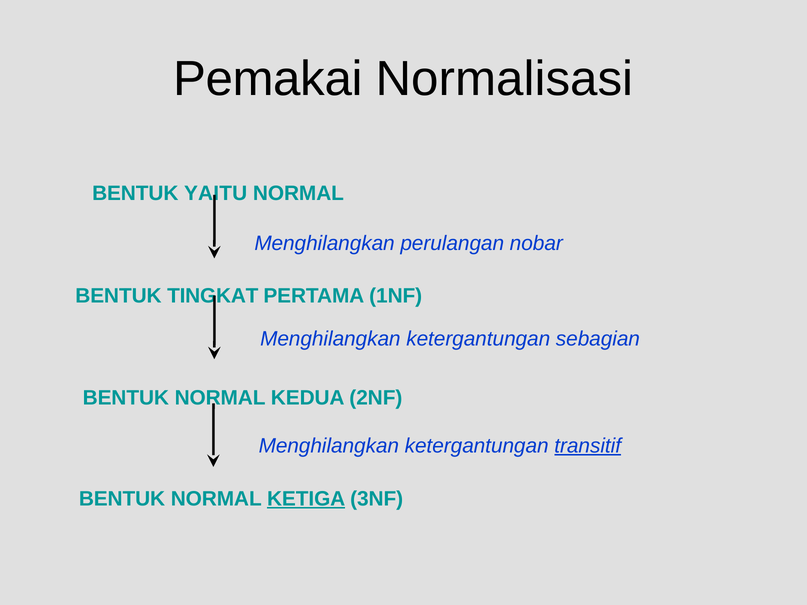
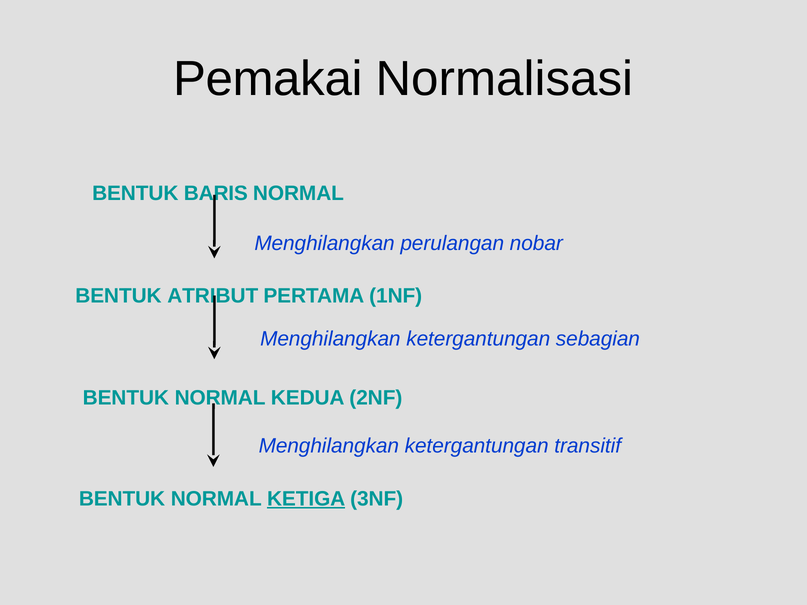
YAITU: YAITU -> BARIS (216, 193)
TINGKAT: TINGKAT -> ATRIBUT (213, 296)
transitif underline: present -> none (588, 446)
